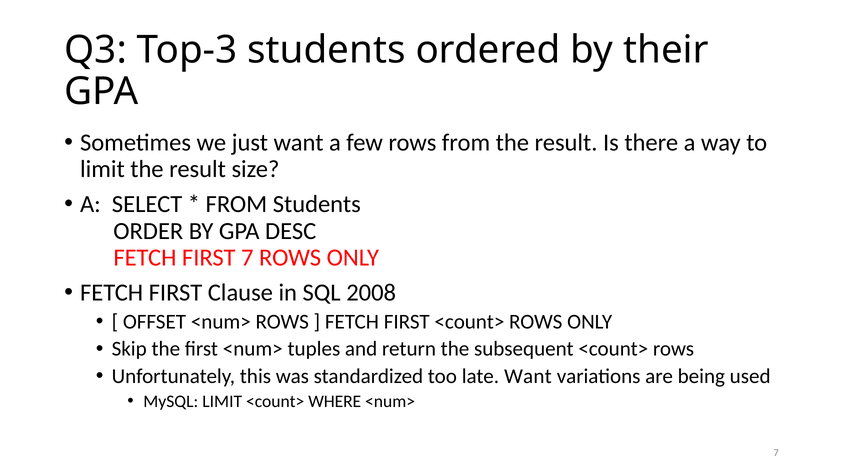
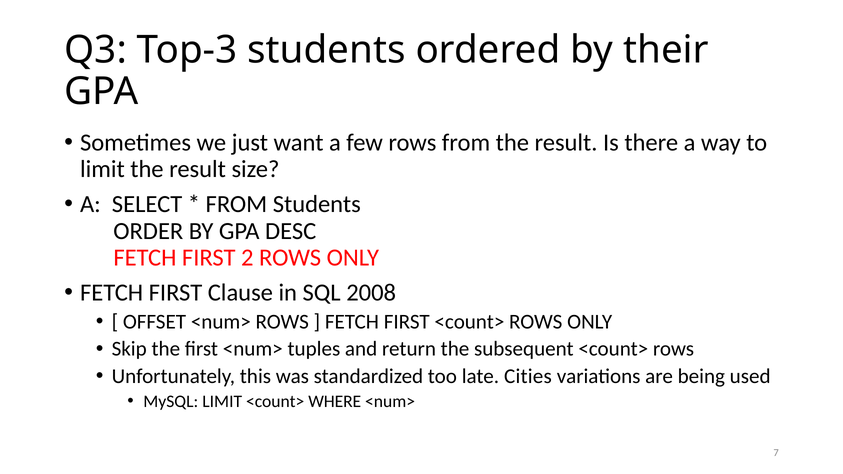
FIRST 7: 7 -> 2 (247, 258)
late Want: Want -> Cities (528, 376)
